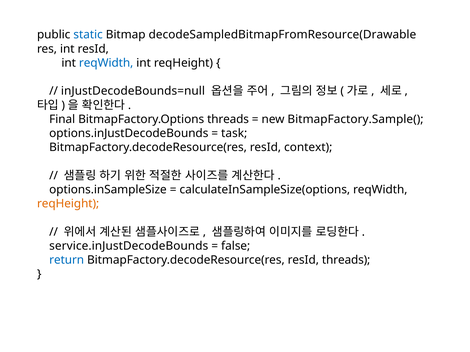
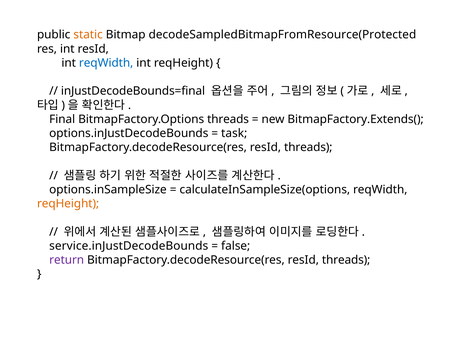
static colour: blue -> orange (88, 35)
decodeSampledBitmapFromResource(Drawable: decodeSampledBitmapFromResource(Drawable -> decodeSampledBitmapFromResource(Protected (282, 35)
inJustDecodeBounds=null: inJustDecodeBounds=null -> inJustDecodeBounds=final (133, 91)
BitmapFactory.Sample(: BitmapFactory.Sample( -> BitmapFactory.Extends( (356, 119)
context: context -> threads (308, 148)
return colour: blue -> purple (67, 260)
